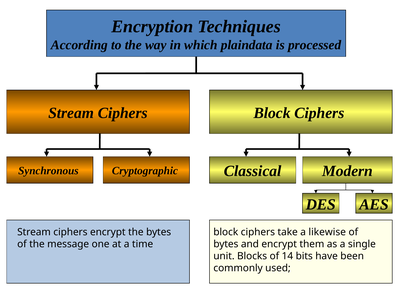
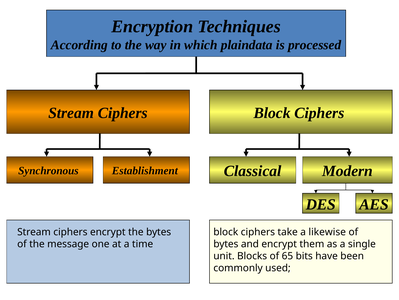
Cryptographic: Cryptographic -> Establishment (145, 170)
14: 14 -> 65 (287, 255)
